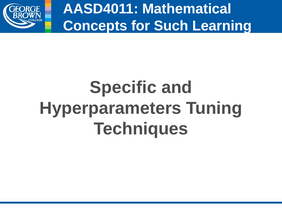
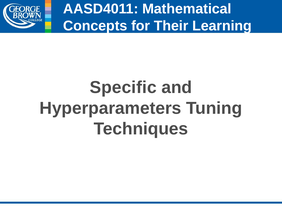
Such: Such -> Their (171, 26)
